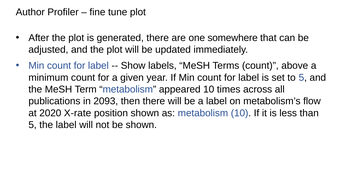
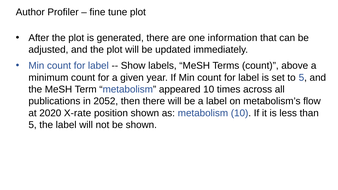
somewhere: somewhere -> information (233, 38)
2093: 2093 -> 2052 (106, 101)
